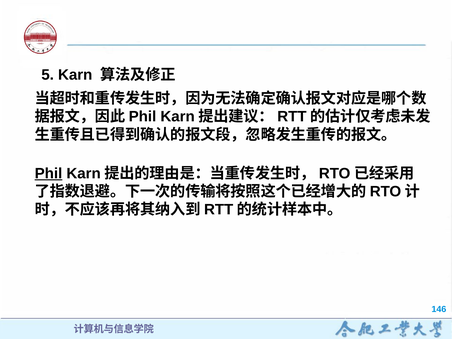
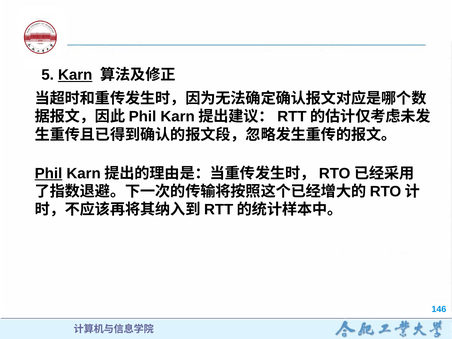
Karn underline: none -> present (75, 75)
